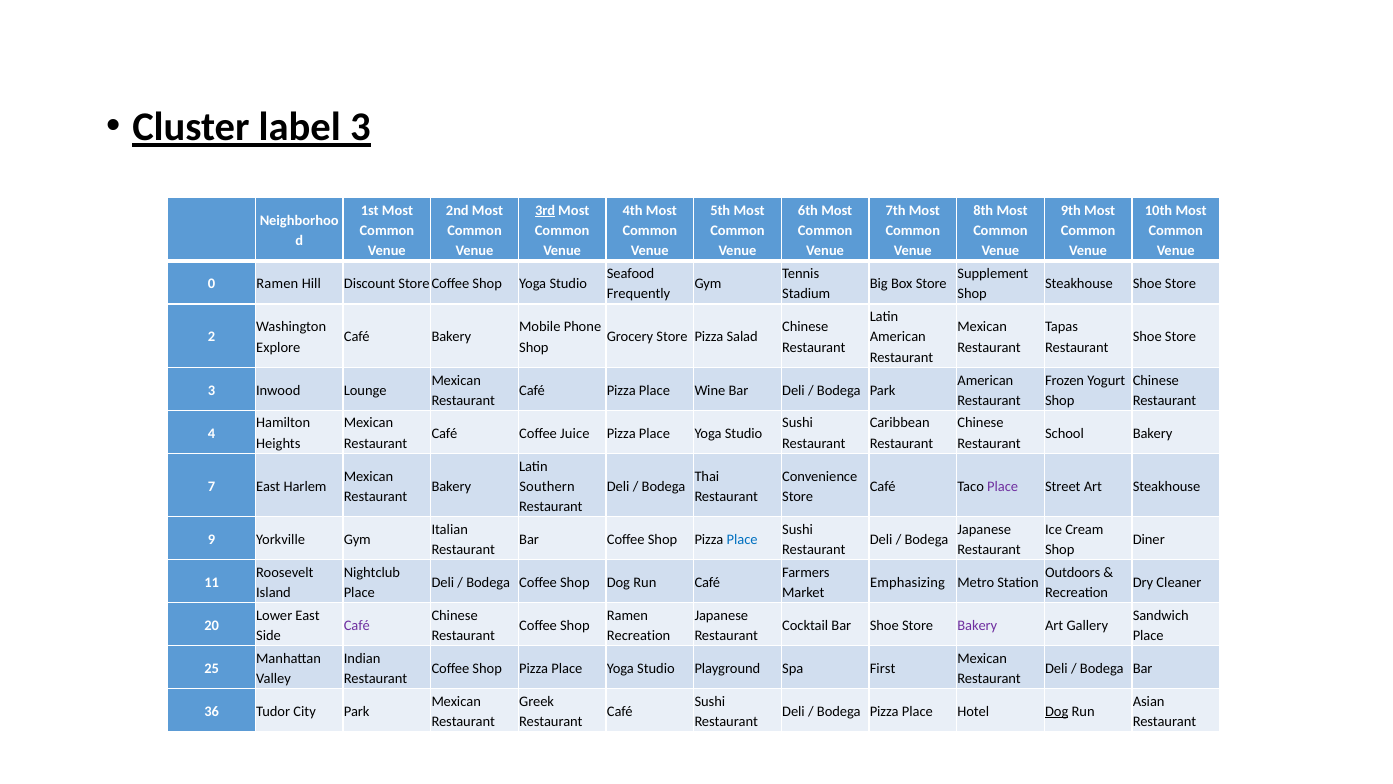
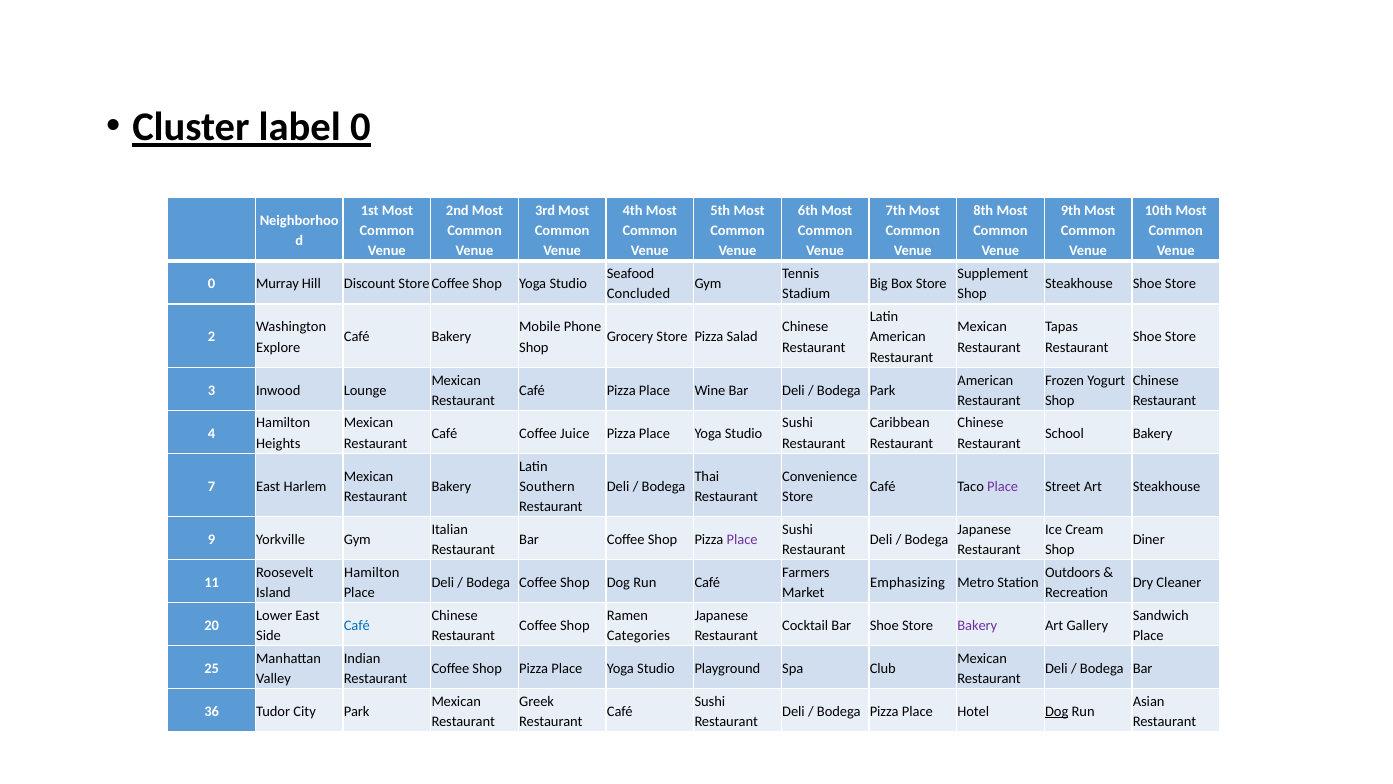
label 3: 3 -> 0 (360, 127)
3rd underline: present -> none (545, 210)
0 Ramen: Ramen -> Murray (278, 284)
Frequently: Frequently -> Concluded (638, 294)
Place colour: blue -> purple (742, 539)
Nightclub: Nightclub -> Hamilton (372, 572)
Café colour: purple -> blue (357, 625)
Recreation: Recreation -> Categories (638, 635)
First: First -> Club (883, 668)
